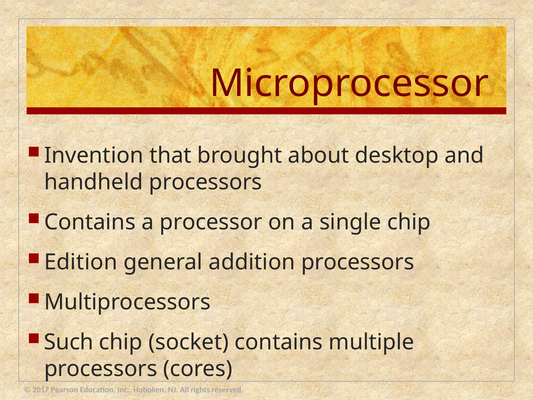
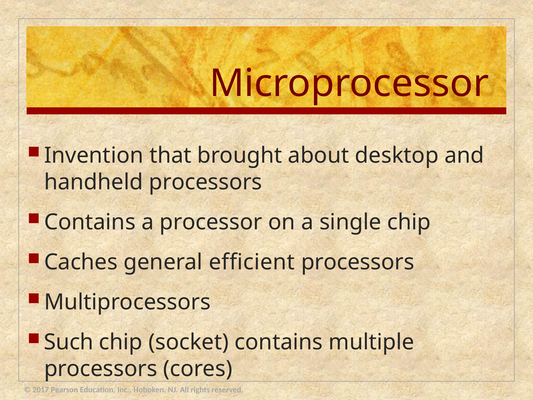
Edition: Edition -> Caches (81, 262)
addition: addition -> efficient (252, 262)
